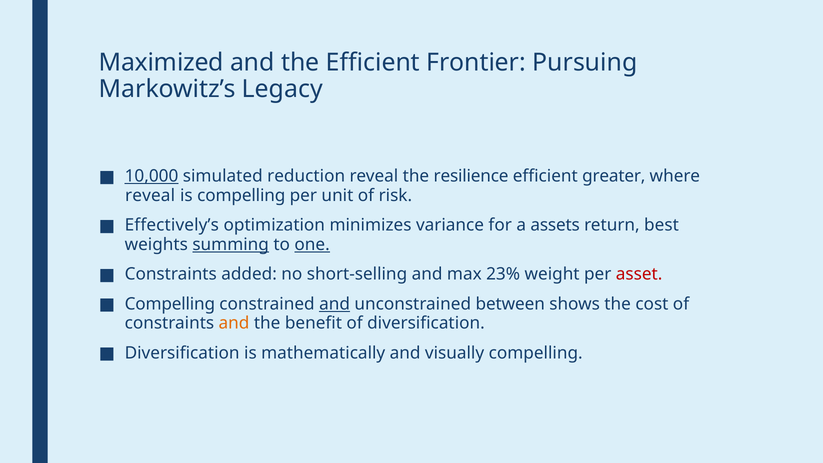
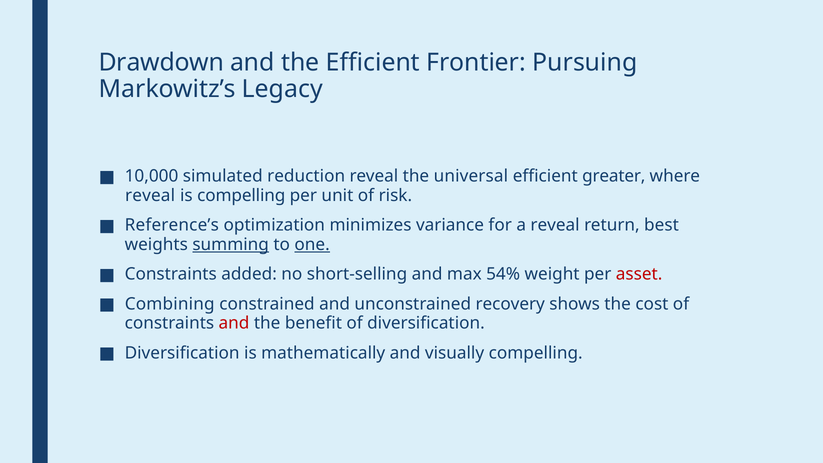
Maximized: Maximized -> Drawdown (161, 62)
10,000 underline: present -> none (152, 176)
resilience: resilience -> universal (471, 176)
Effectively’s: Effectively’s -> Reference’s (172, 225)
a assets: assets -> reveal (555, 225)
23%: 23% -> 54% (503, 274)
Compelling: Compelling -> Combining (170, 304)
and underline: present -> none (335, 304)
between: between -> recovery (510, 304)
and colour: orange -> red (234, 323)
